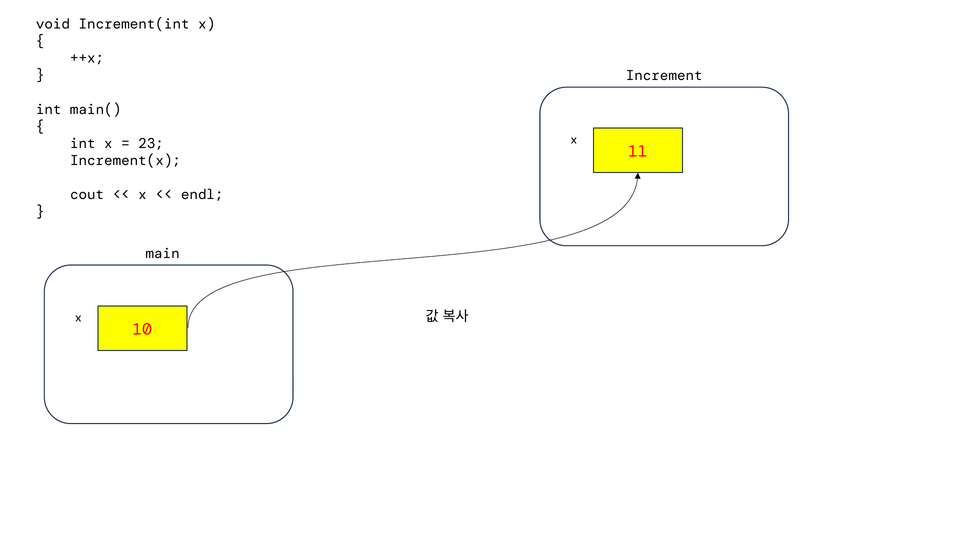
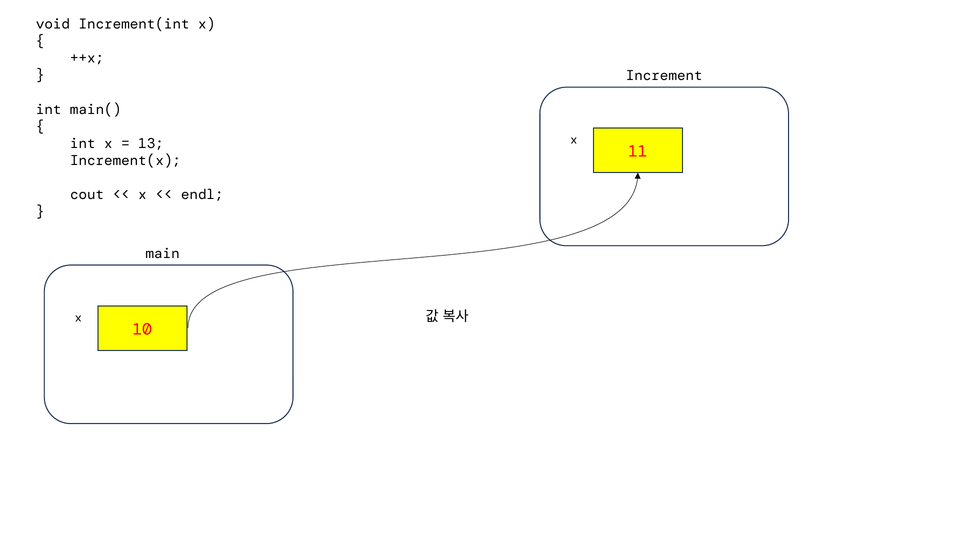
23: 23 -> 13 (151, 144)
